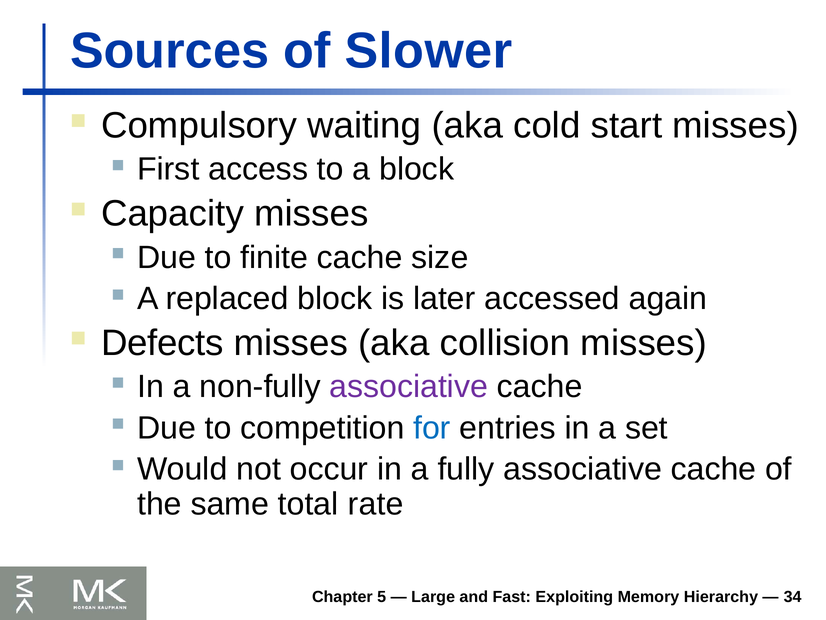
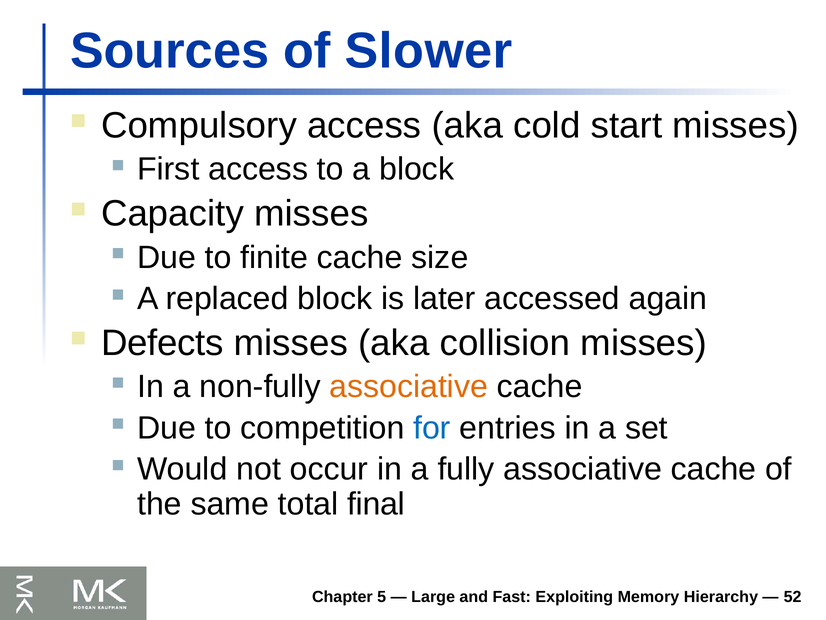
Compulsory waiting: waiting -> access (364, 125)
associative colour: purple -> orange (409, 387)
rate: rate -> final (376, 504)
34: 34 -> 52 (793, 596)
